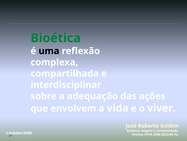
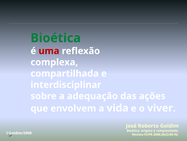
uma colour: black -> red (49, 51)
